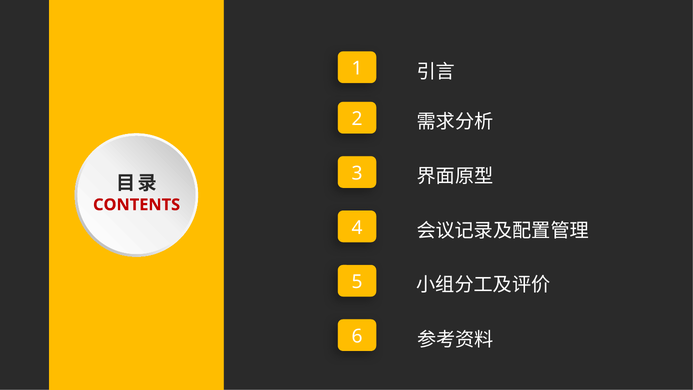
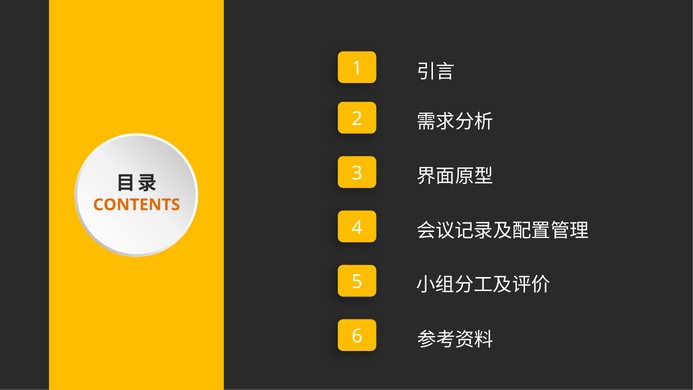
CONTENTS colour: red -> orange (137, 205)
